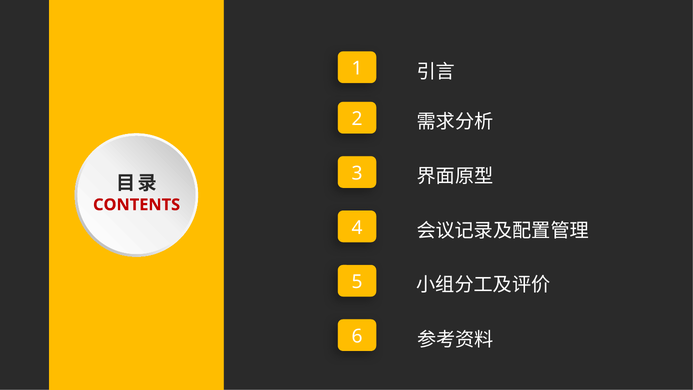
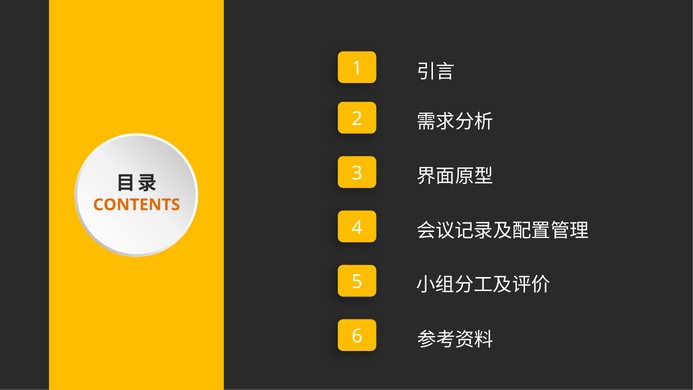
CONTENTS colour: red -> orange (137, 205)
